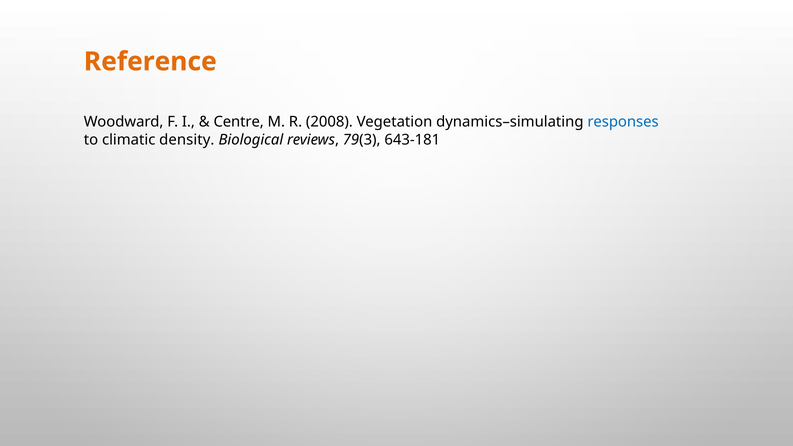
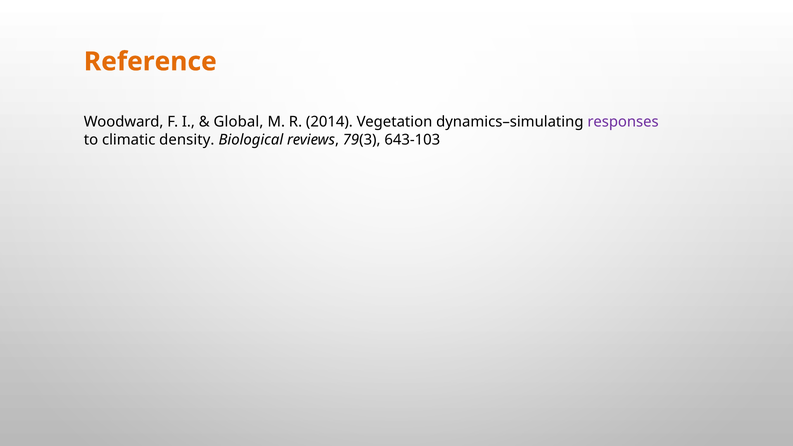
Centre: Centre -> Global (239, 122)
2008: 2008 -> 2014 (329, 122)
responses colour: blue -> purple (623, 122)
643-181: 643-181 -> 643-103 (412, 140)
